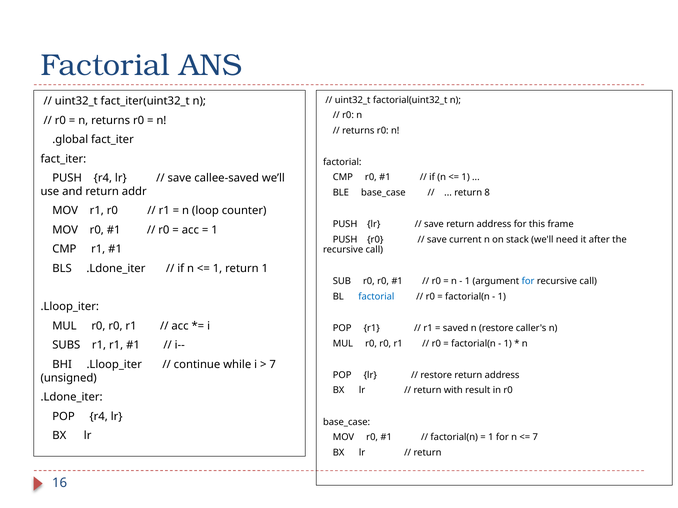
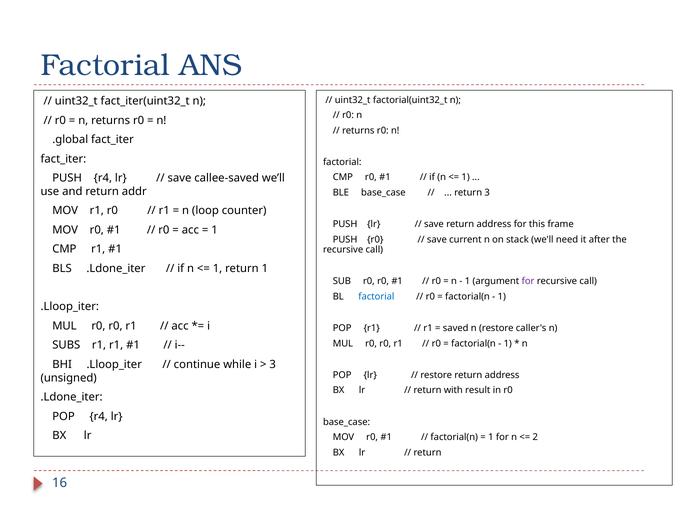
return 8: 8 -> 3 (487, 193)
for colour: blue -> purple (528, 282)
7: 7 -> 3 (273, 365)
7: 7 -> 2 (535, 438)
